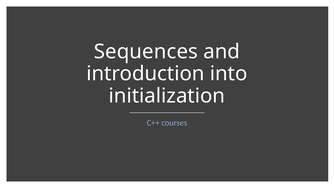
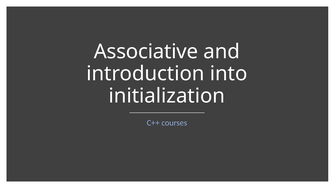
Sequences: Sequences -> Associative (146, 52)
